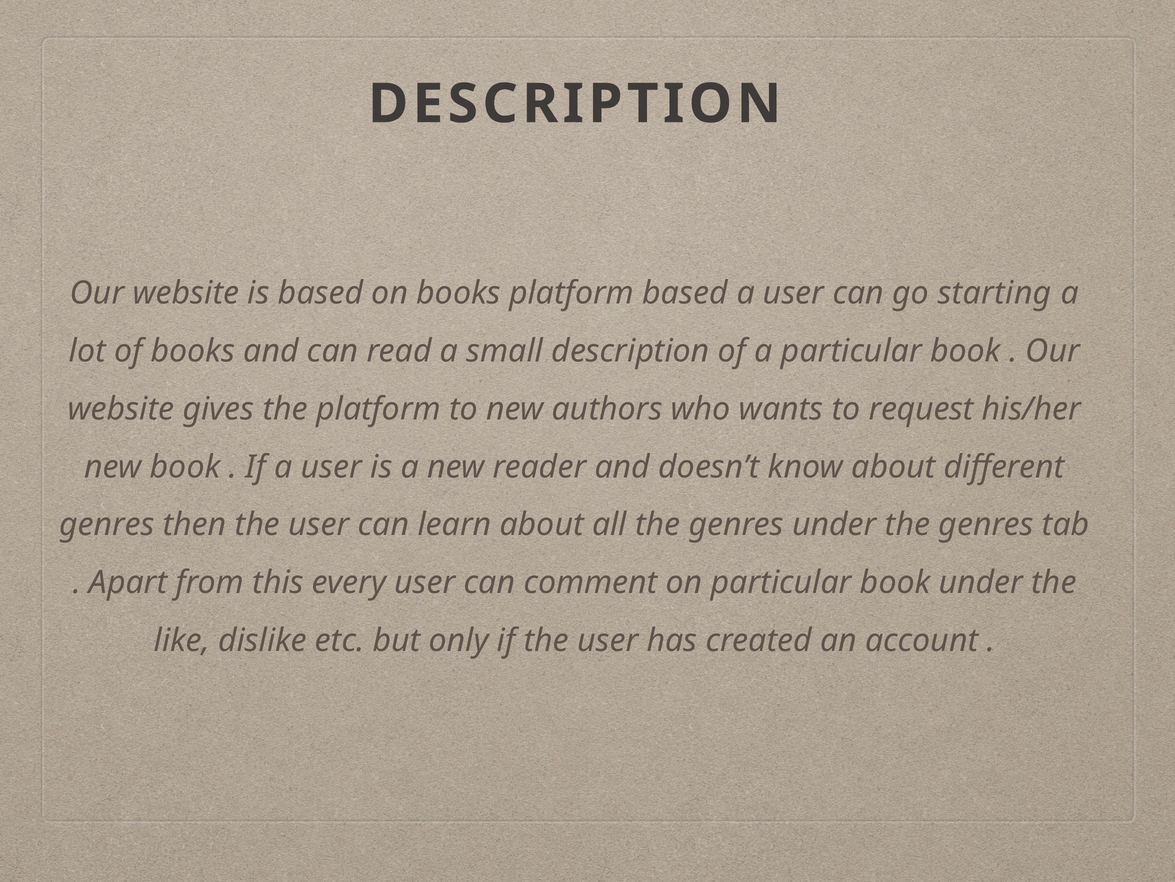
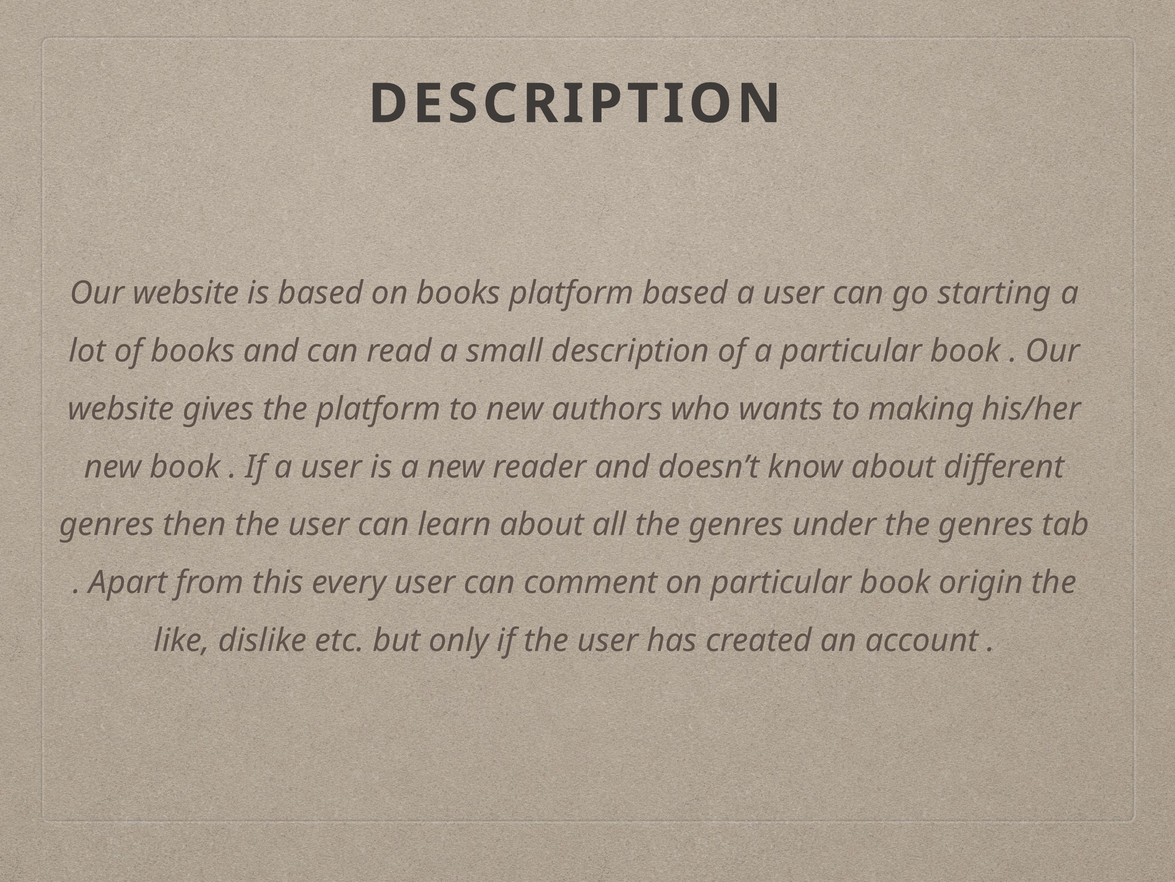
request: request -> making (921, 409)
book under: under -> origin (981, 582)
